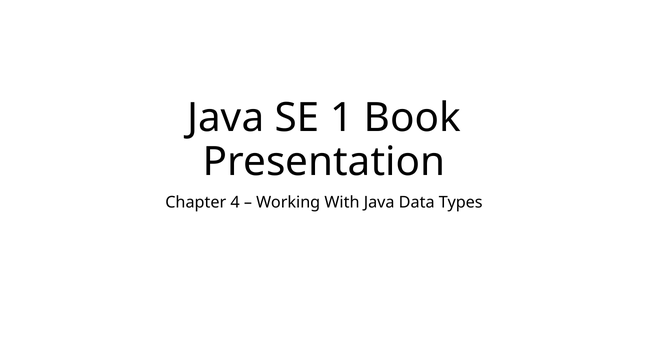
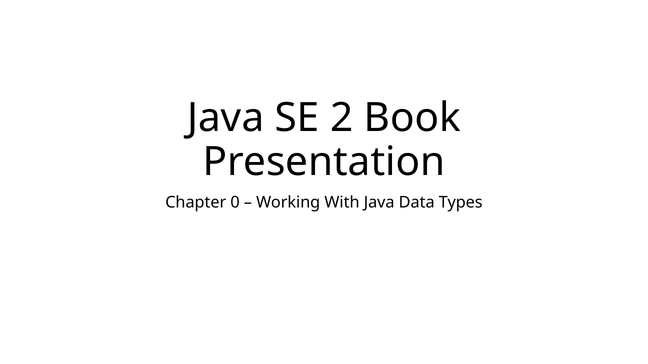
1: 1 -> 2 (342, 118)
4: 4 -> 0 (235, 203)
